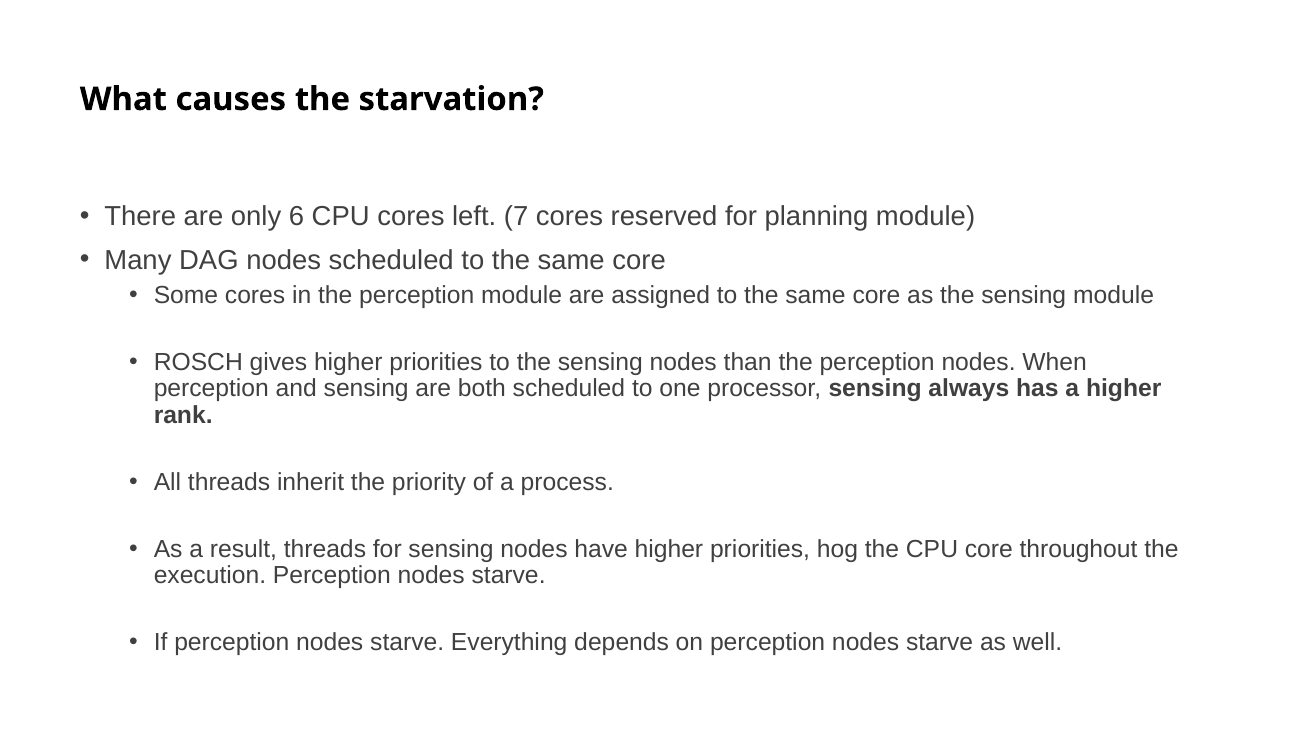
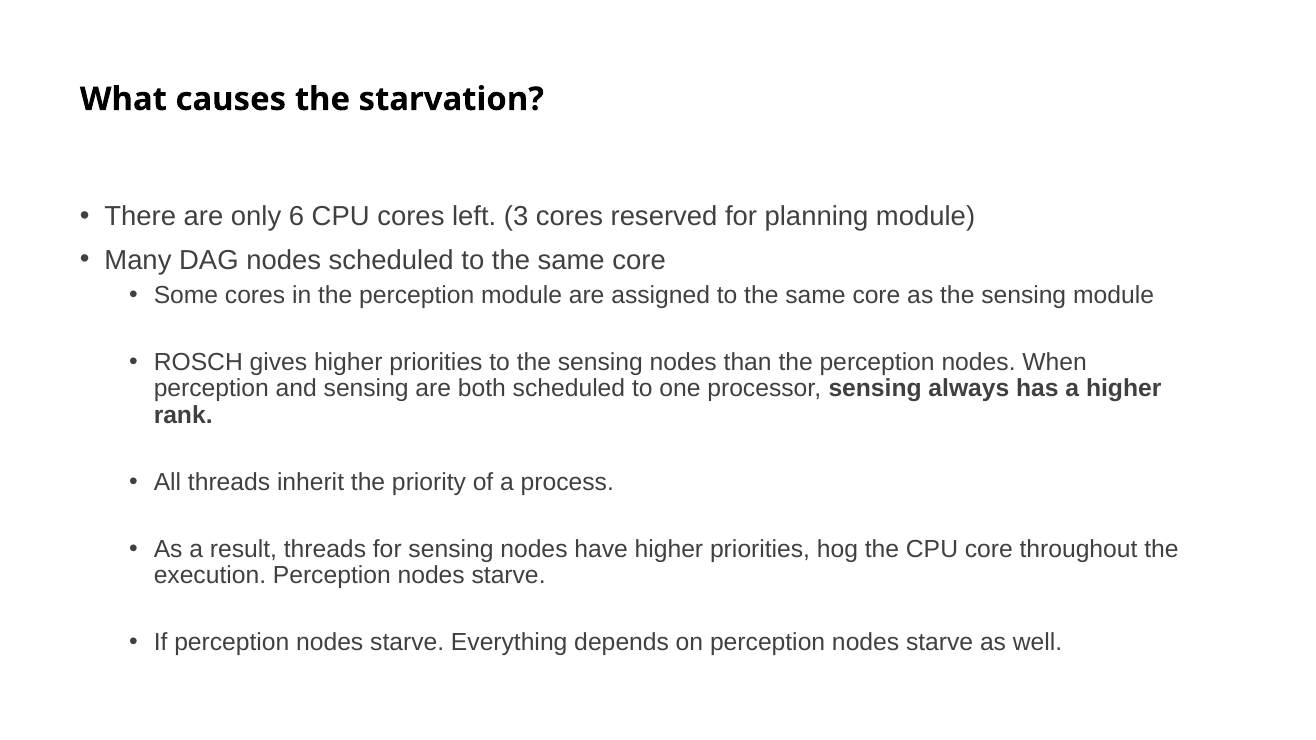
7: 7 -> 3 (516, 217)
